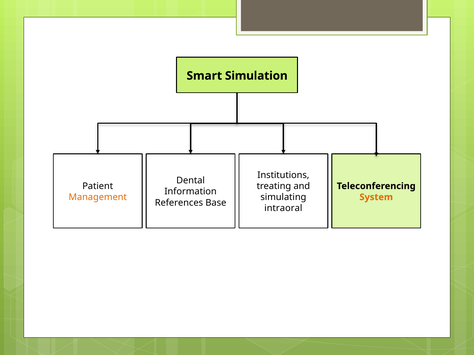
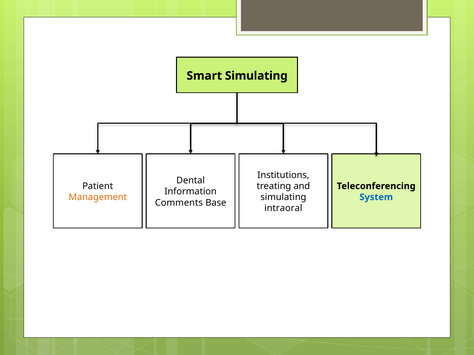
Smart Simulation: Simulation -> Simulating (256, 76)
System colour: orange -> blue (376, 197)
References: References -> Comments (179, 203)
